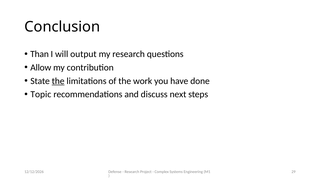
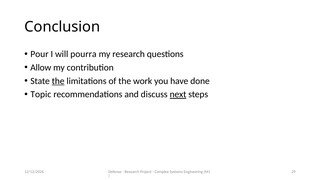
Than: Than -> Pour (39, 54)
output: output -> pourra (83, 54)
next underline: none -> present (178, 94)
